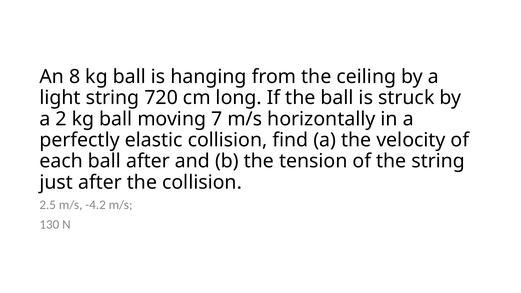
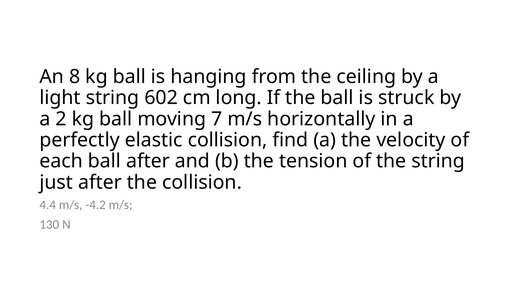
720: 720 -> 602 (161, 98)
2.5: 2.5 -> 4.4 (48, 205)
